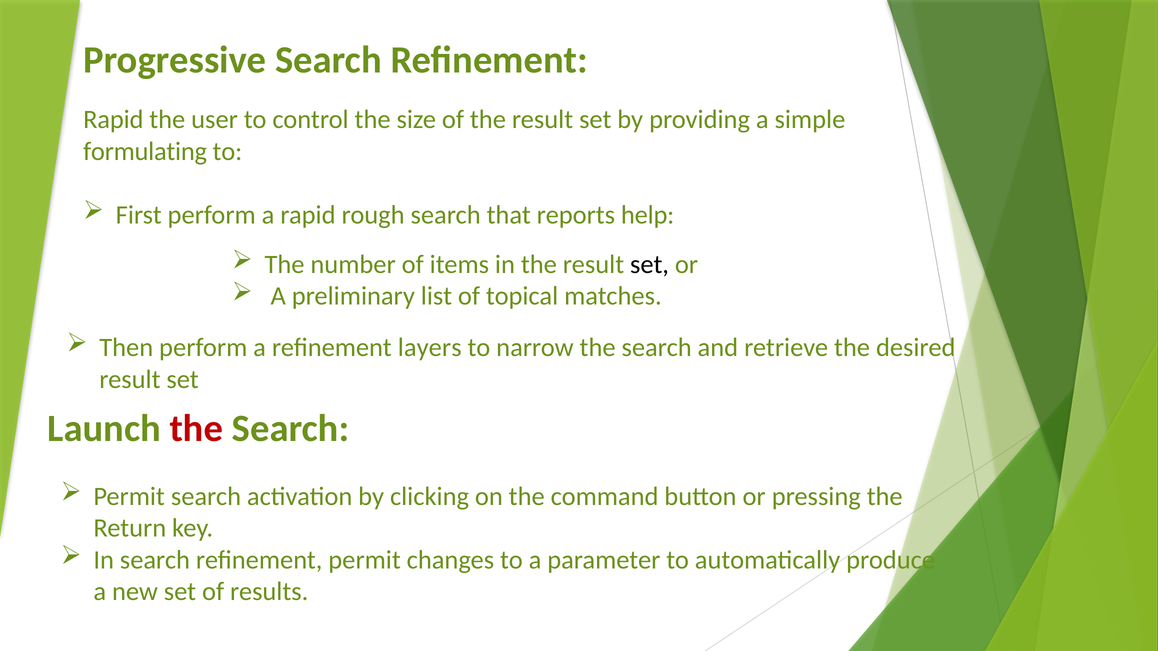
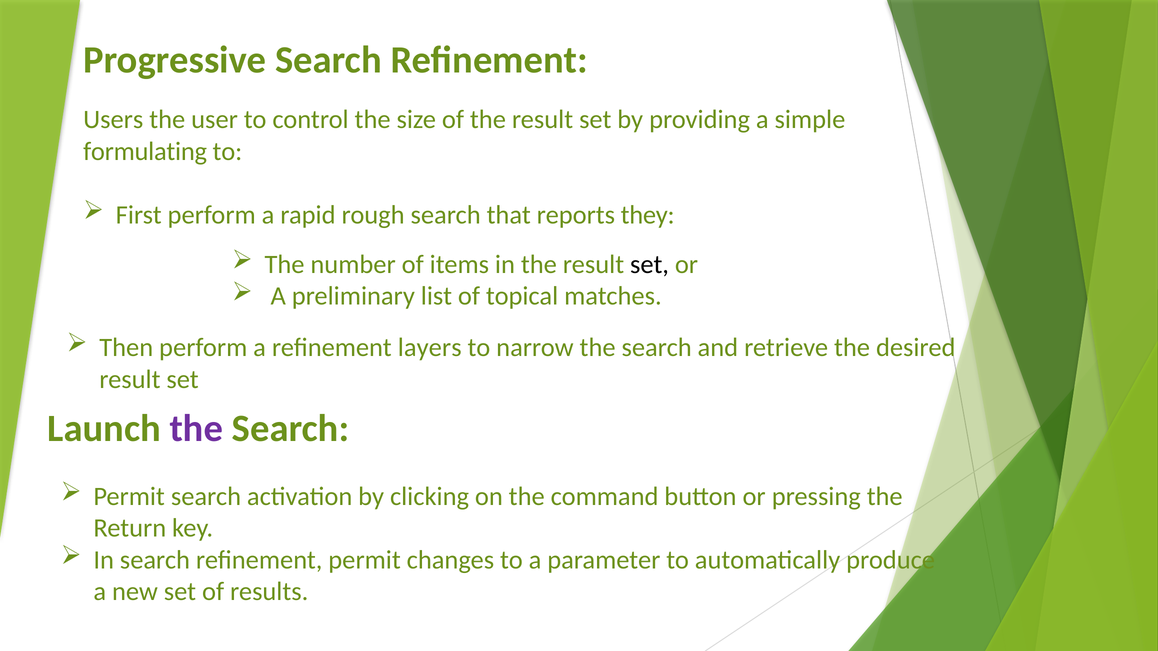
Rapid: Rapid -> Users (113, 120)
help: help -> they (648, 215)
the colour: red -> purple (196, 429)
